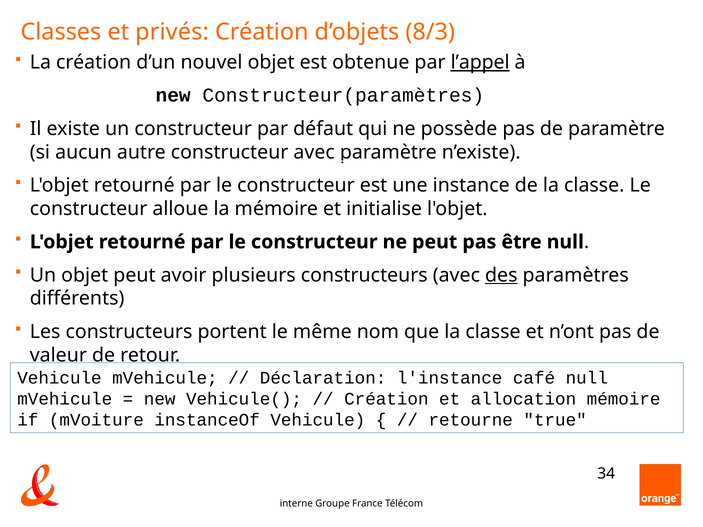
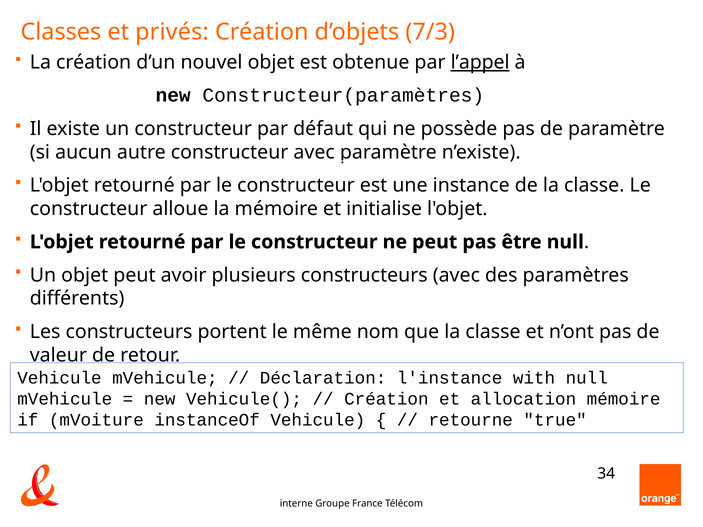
8/3: 8/3 -> 7/3 (430, 32)
des underline: present -> none (501, 275)
café: café -> with (534, 378)
